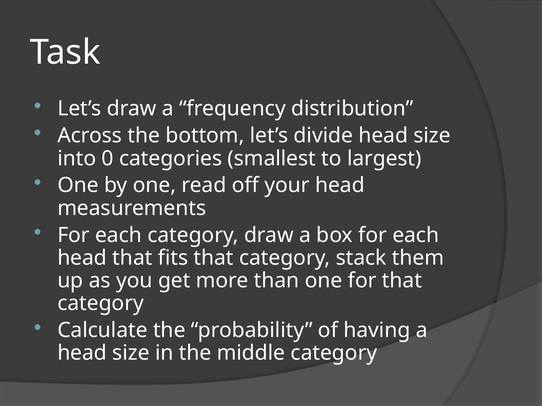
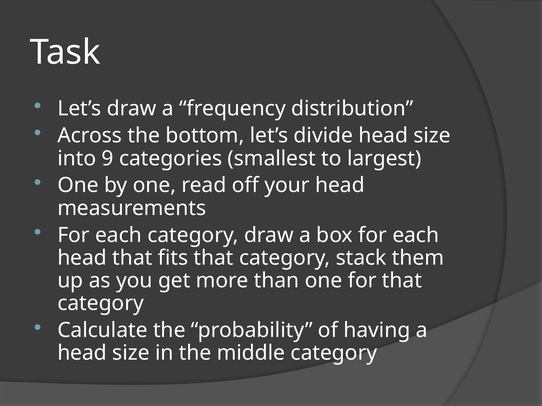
0: 0 -> 9 (108, 159)
